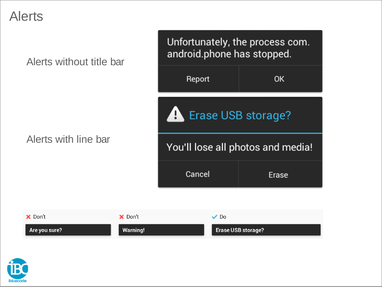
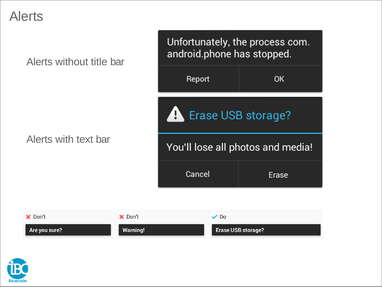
line: line -> text (85, 139)
